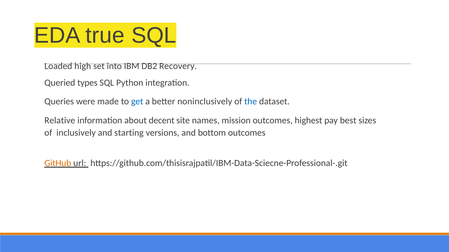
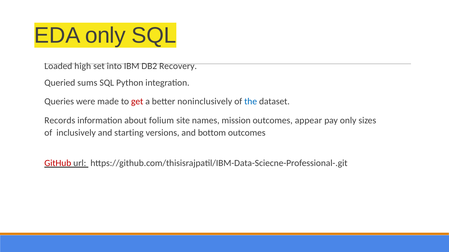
EDA true: true -> only (105, 36)
types: types -> sums (87, 83)
get colour: blue -> red (137, 102)
Relative: Relative -> Records (60, 121)
decent: decent -> folium (162, 121)
highest: highest -> appear (308, 121)
pay best: best -> only (348, 121)
GitHub colour: orange -> red (58, 164)
